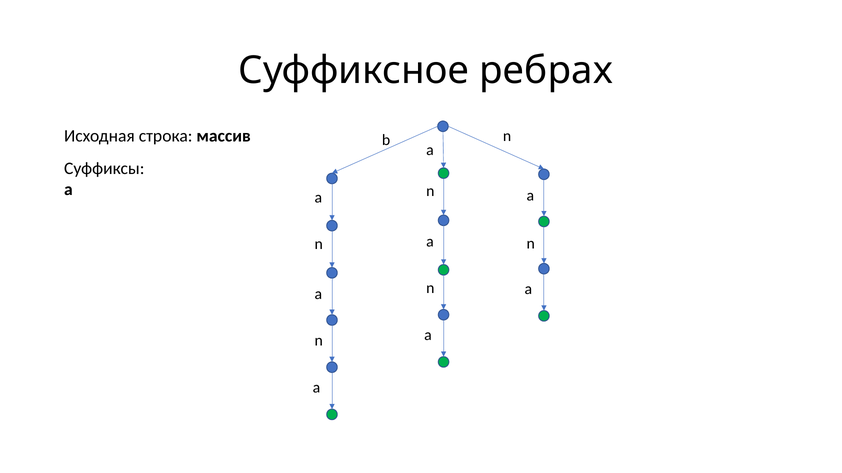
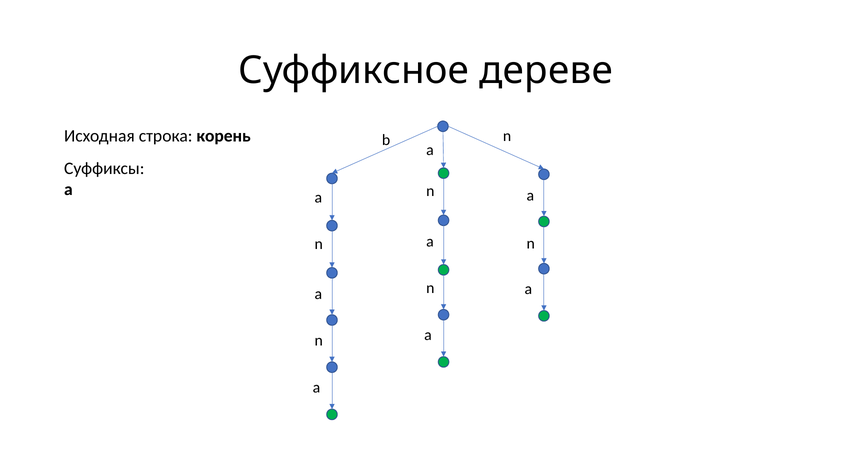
ребрах: ребрах -> дереве (546, 71)
массив: массив -> корень (224, 136)
